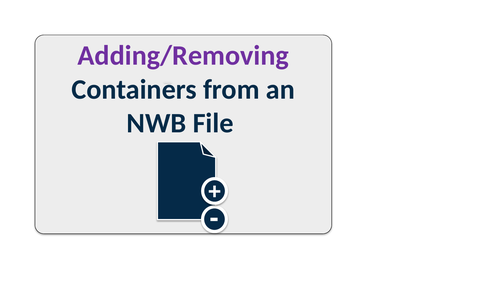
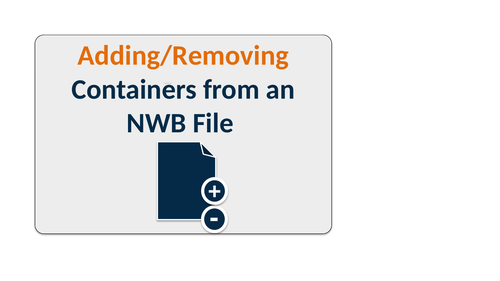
Adding/Removing colour: purple -> orange (183, 56)
